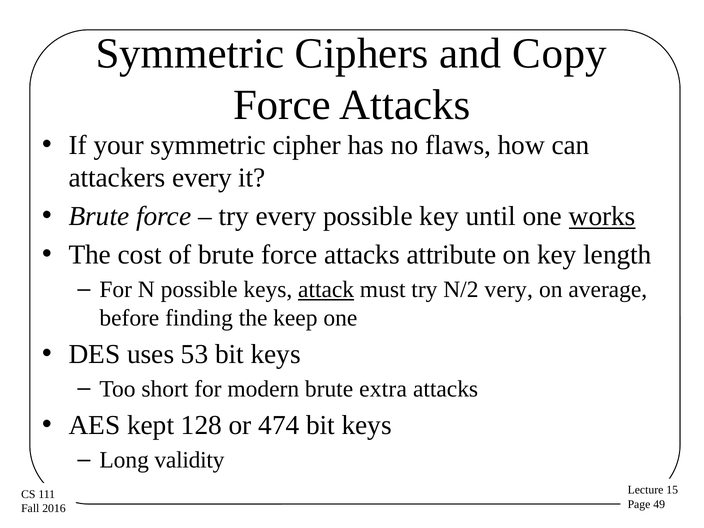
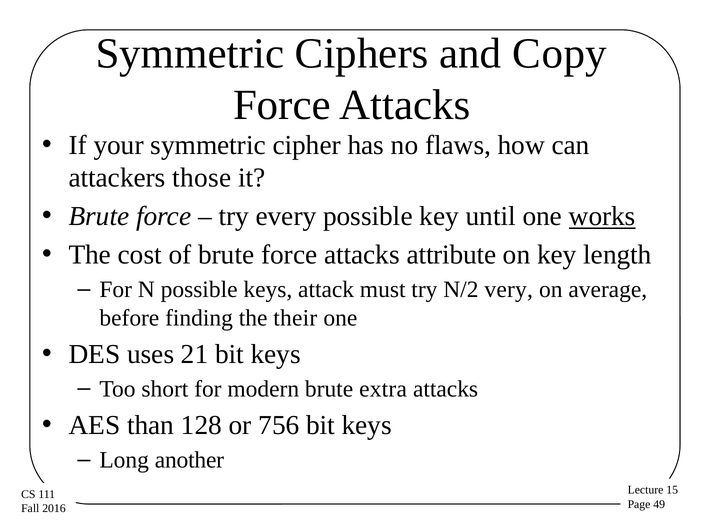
attackers every: every -> those (202, 178)
attack underline: present -> none (326, 290)
keep: keep -> their (295, 318)
53: 53 -> 21 (195, 354)
kept: kept -> than (151, 425)
474: 474 -> 756 (279, 425)
validity: validity -> another (189, 460)
